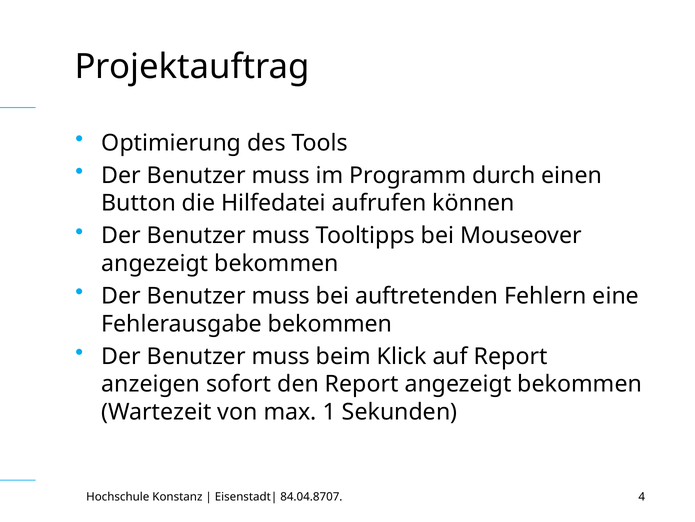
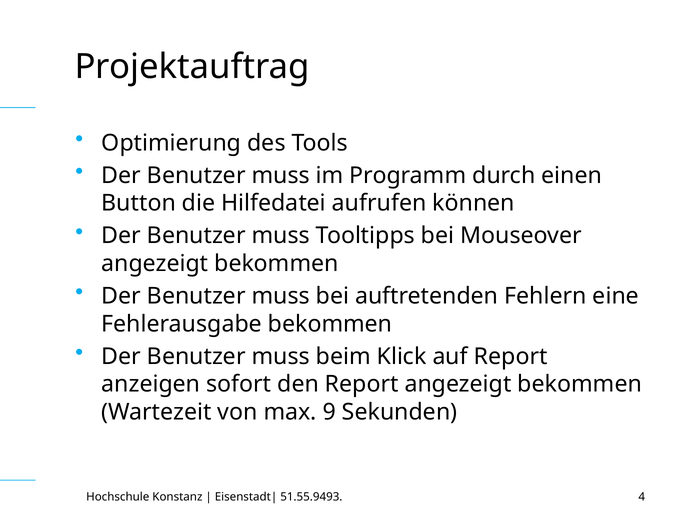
1: 1 -> 9 (329, 411)
84.04.8707: 84.04.8707 -> 51.55.9493 (311, 496)
